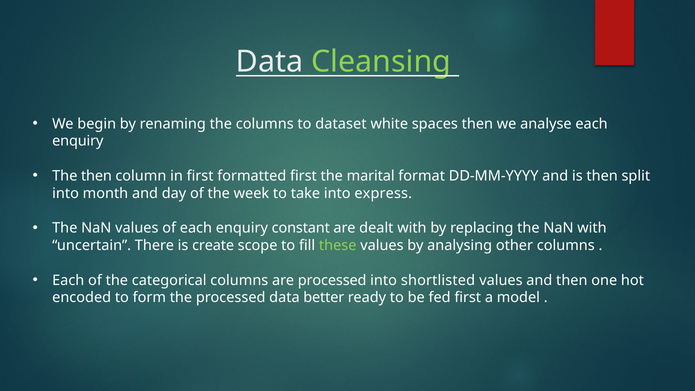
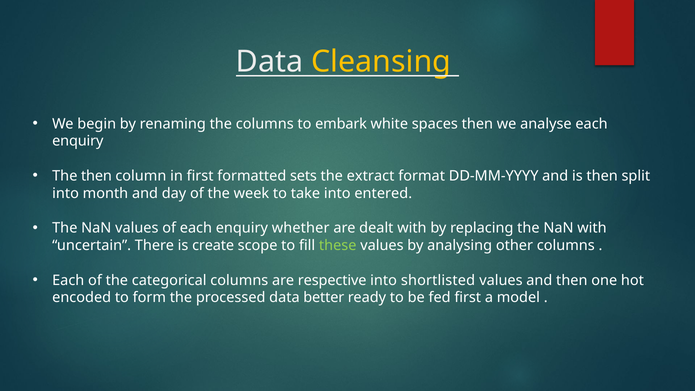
Cleansing colour: light green -> yellow (381, 62)
dataset: dataset -> embark (341, 124)
formatted first: first -> sets (303, 176)
marital: marital -> extract (371, 176)
express: express -> entered (383, 193)
constant: constant -> whether (301, 228)
are processed: processed -> respective (332, 280)
